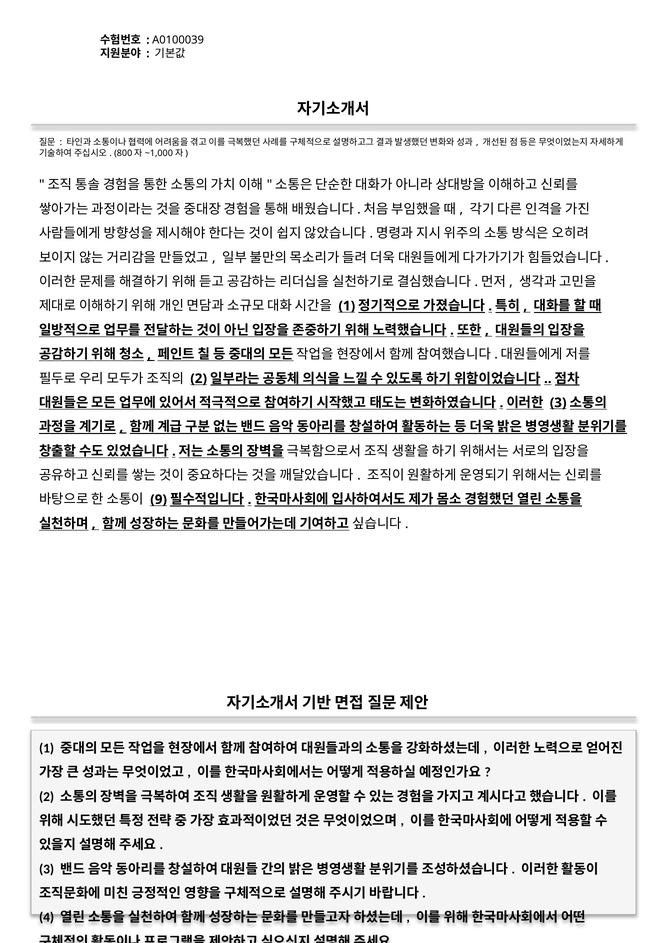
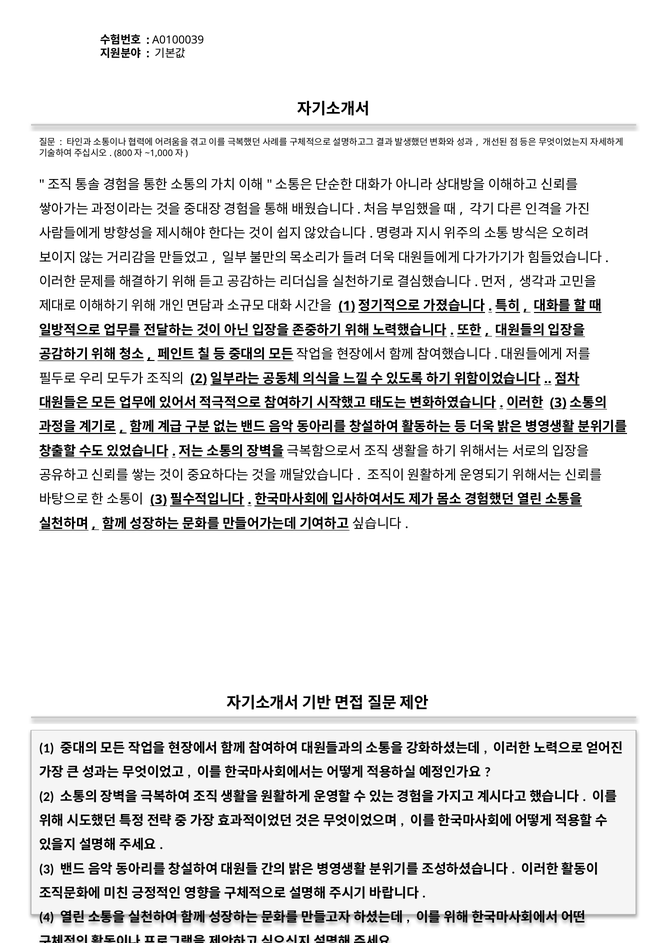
9: 9 -> 3 (159, 500)
